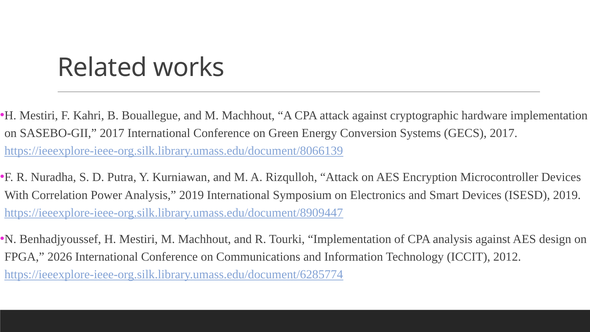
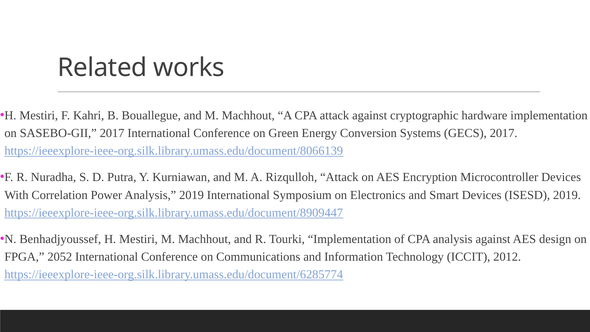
2026: 2026 -> 2052 (60, 257)
